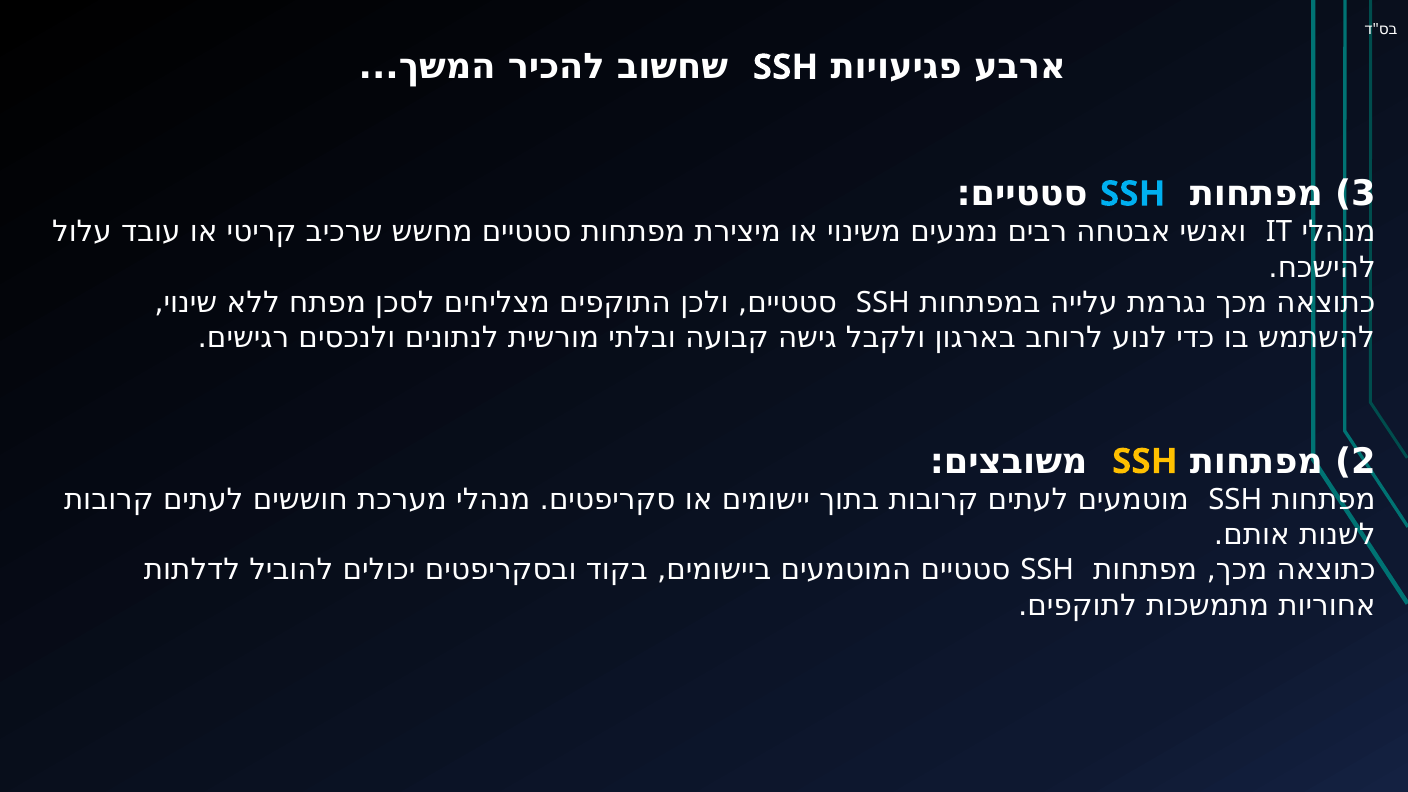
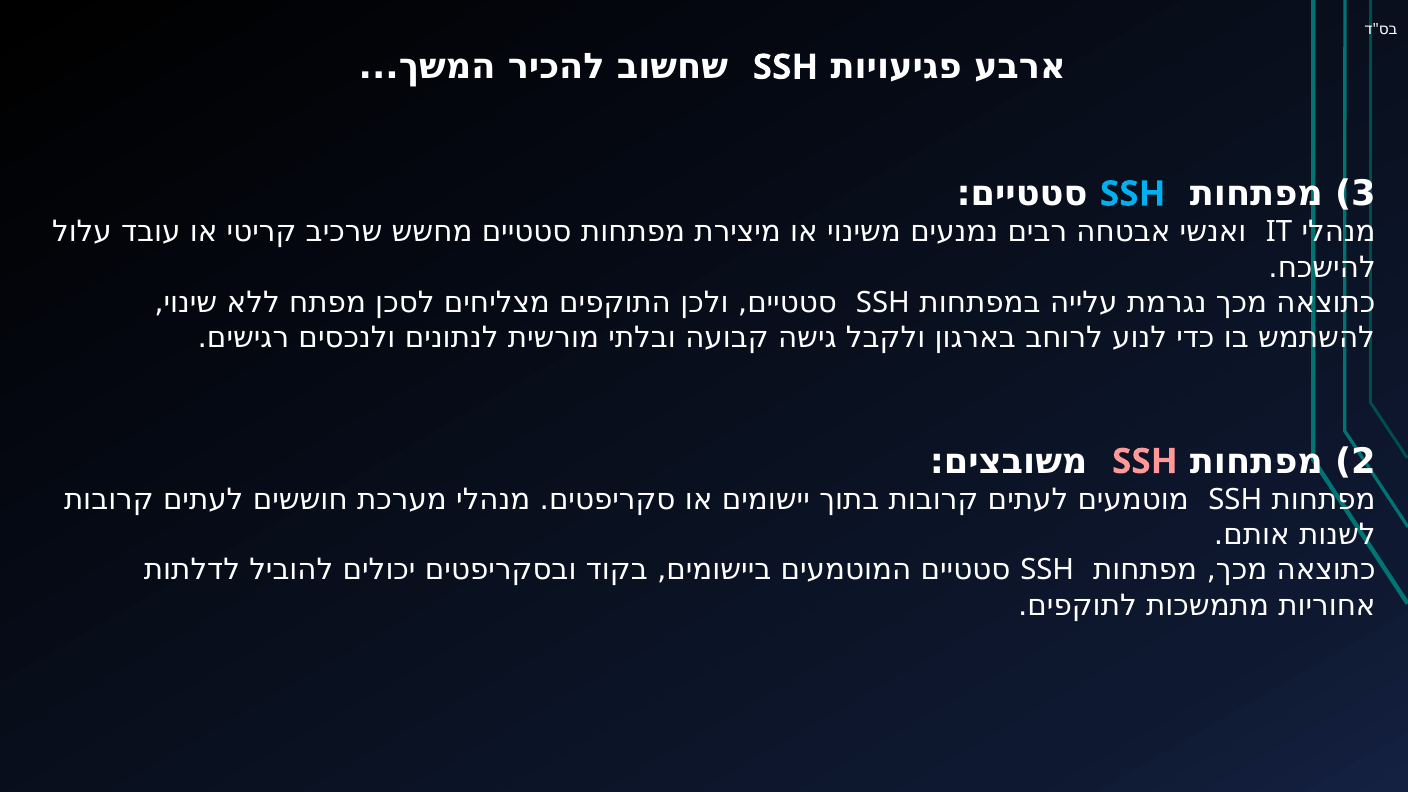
SSH colour: yellow -> pink (1145, 462)
